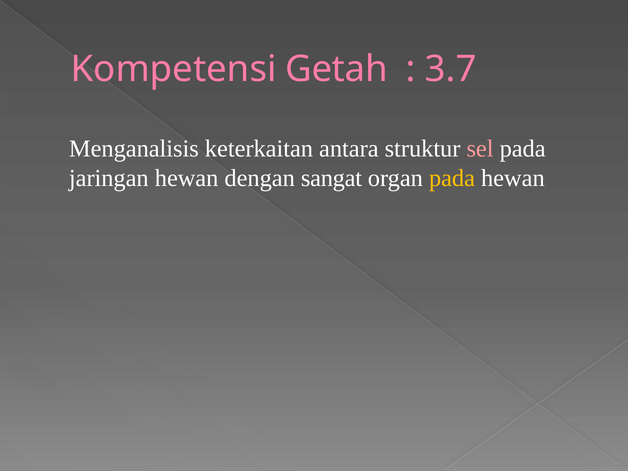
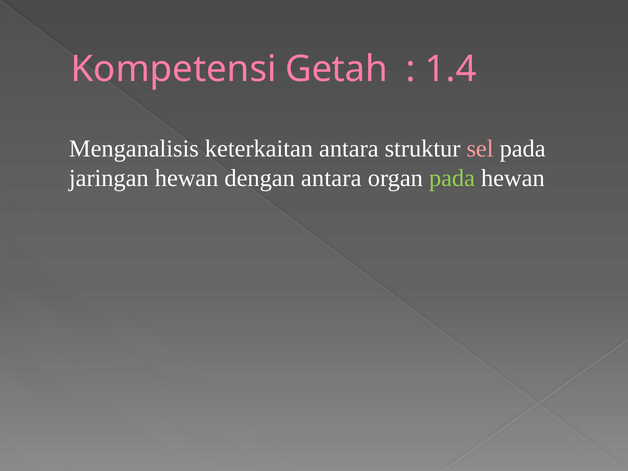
3.7: 3.7 -> 1.4 (451, 69)
dengan sangat: sangat -> antara (331, 178)
pada colour: yellow -> light green (452, 178)
